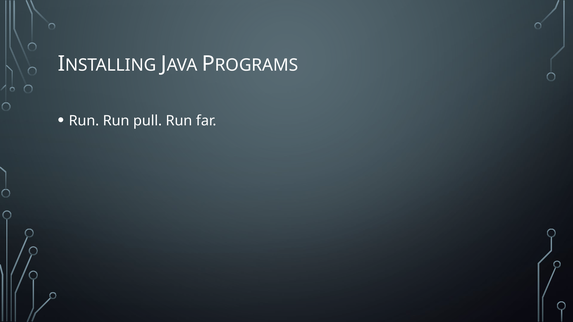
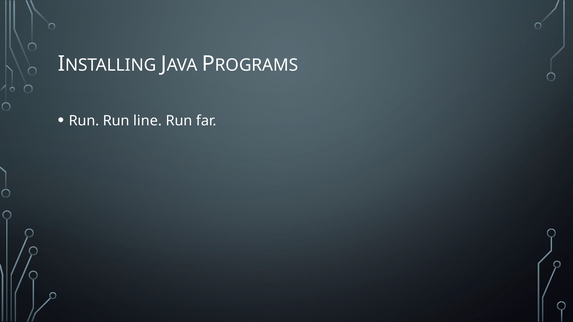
pull: pull -> line (147, 121)
